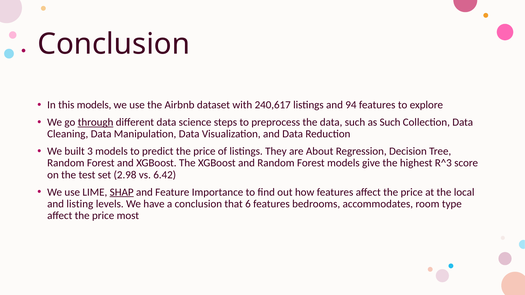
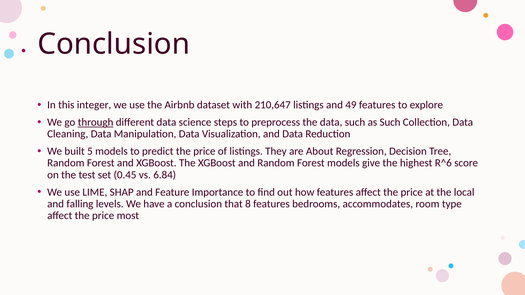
this models: models -> integer (94, 105)
240,617: 240,617 -> 210,647 (273, 105)
94: 94 -> 49 (351, 105)
3: 3 -> 5 (90, 151)
R^3: R^3 -> R^6 (443, 163)
2.98: 2.98 -> 0.45 (125, 175)
6.42: 6.42 -> 6.84 (165, 175)
SHAP underline: present -> none (122, 192)
listing: listing -> falling (80, 204)
6: 6 -> 8 (248, 204)
